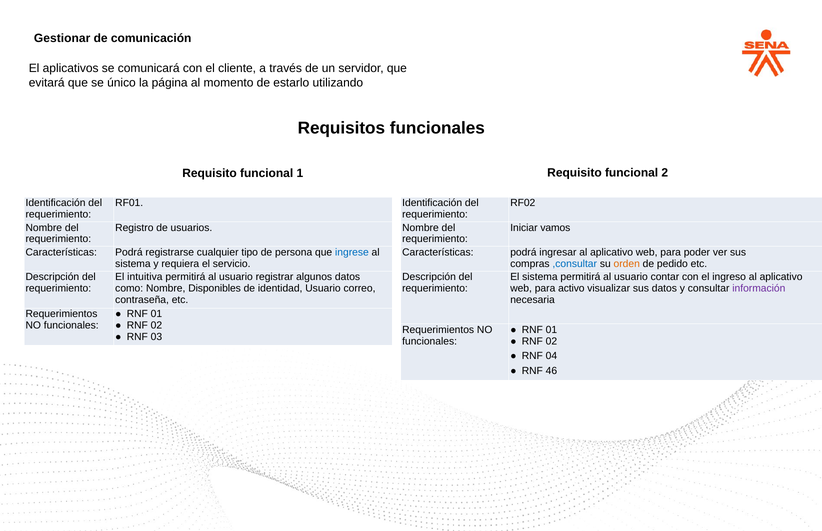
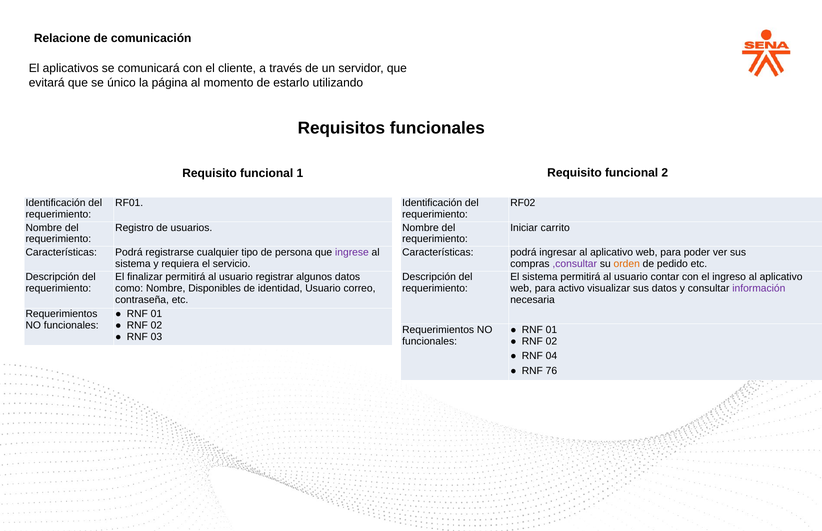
Gestionar: Gestionar -> Relacione (62, 38)
vamos: vamos -> carrito (555, 228)
ingrese colour: blue -> purple (352, 252)
,consultar colour: blue -> purple (575, 264)
intuitiva: intuitiva -> finalizar (145, 277)
46: 46 -> 76 (551, 371)
